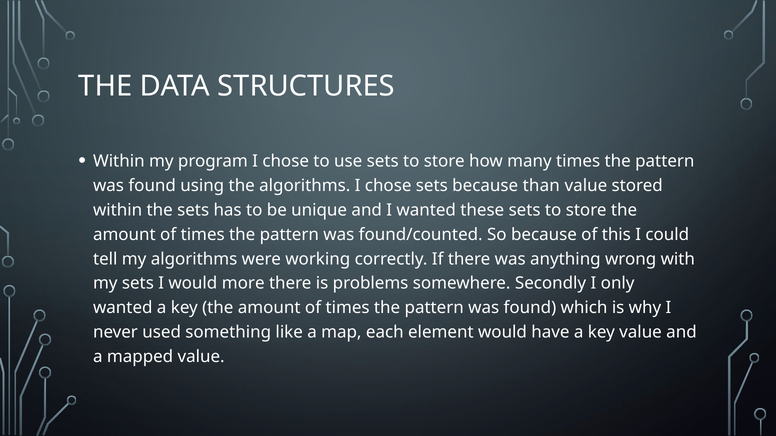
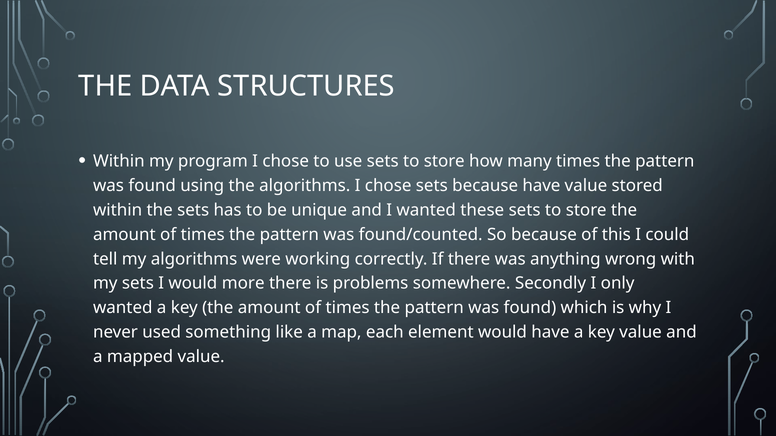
because than: than -> have (541, 186)
